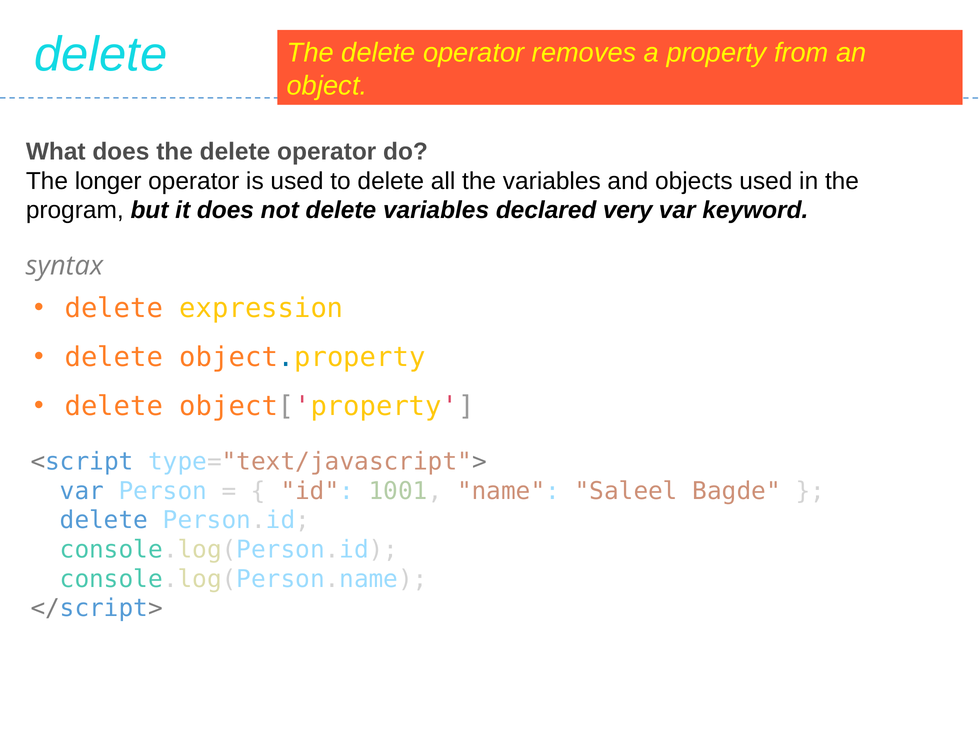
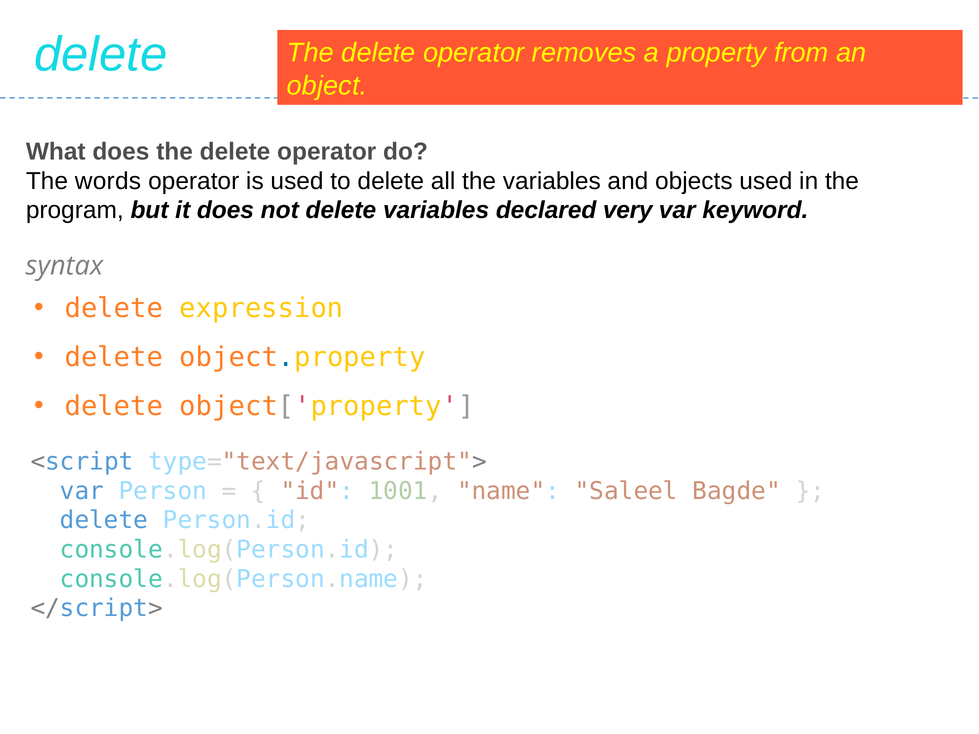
longer: longer -> words (108, 181)
